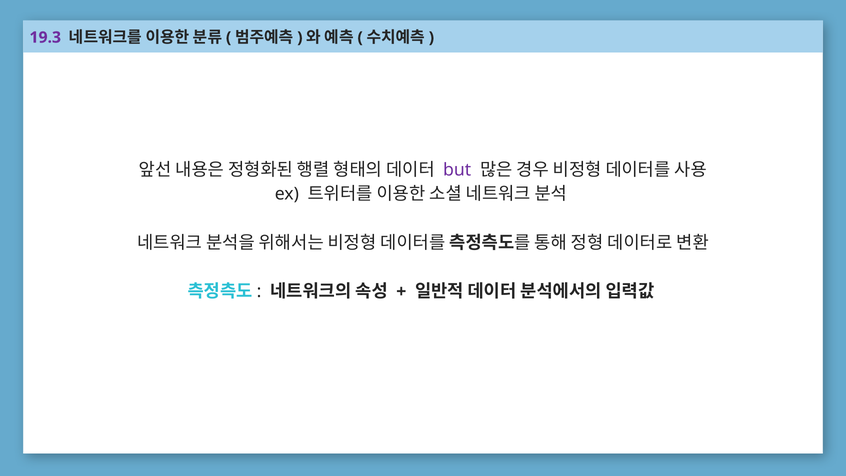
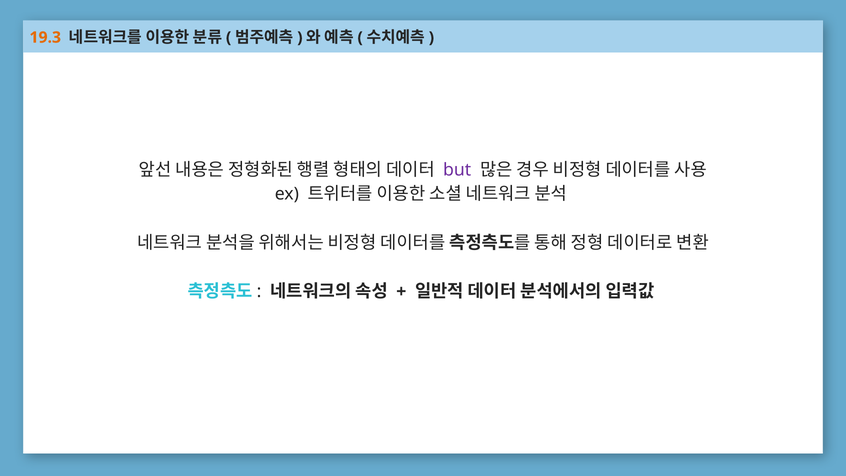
19.3 colour: purple -> orange (45, 37)
